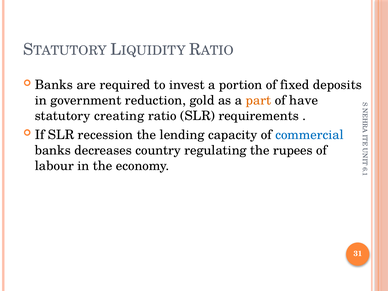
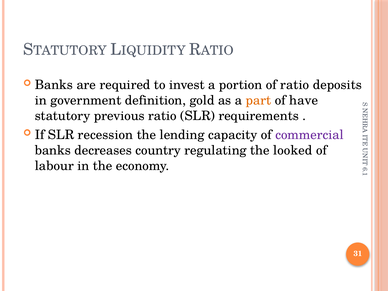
of fixed: fixed -> ratio (295, 85)
reduction: reduction -> definition (155, 100)
creating: creating -> previous (119, 116)
commercial colour: blue -> purple (310, 135)
rupees: rupees -> looked (293, 150)
